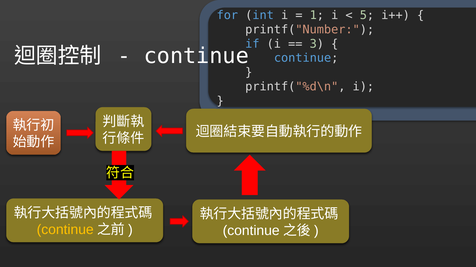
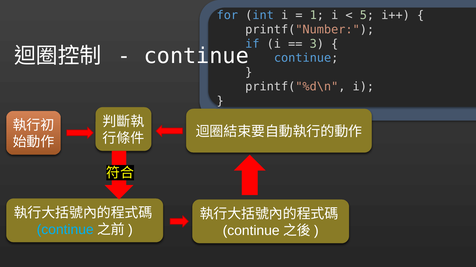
continue colour: yellow -> light blue (65, 230)
